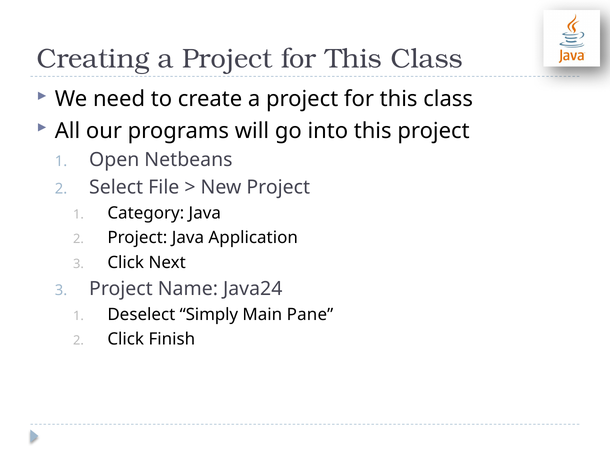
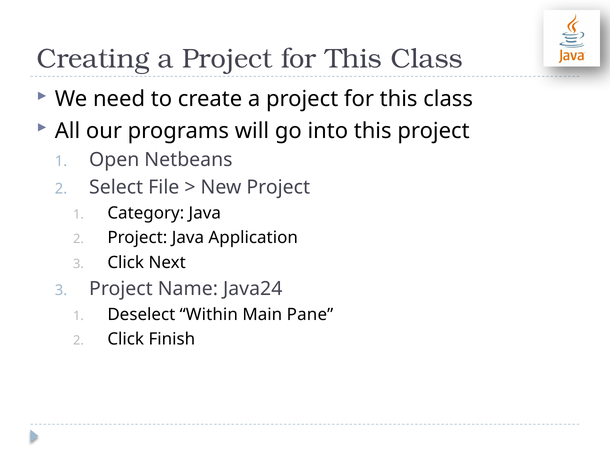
Simply: Simply -> Within (209, 314)
